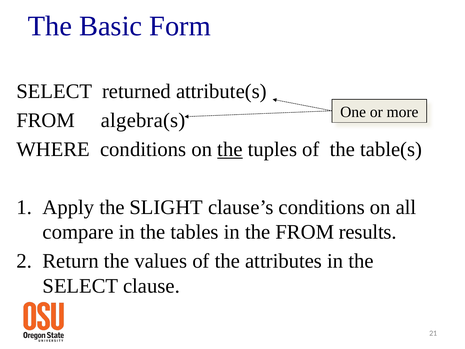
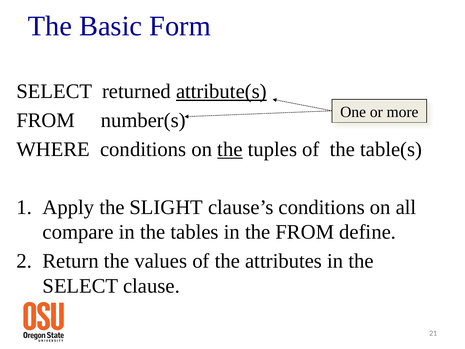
attribute(s underline: none -> present (221, 91)
algebra(s: algebra(s -> number(s (143, 120)
results: results -> define (368, 232)
